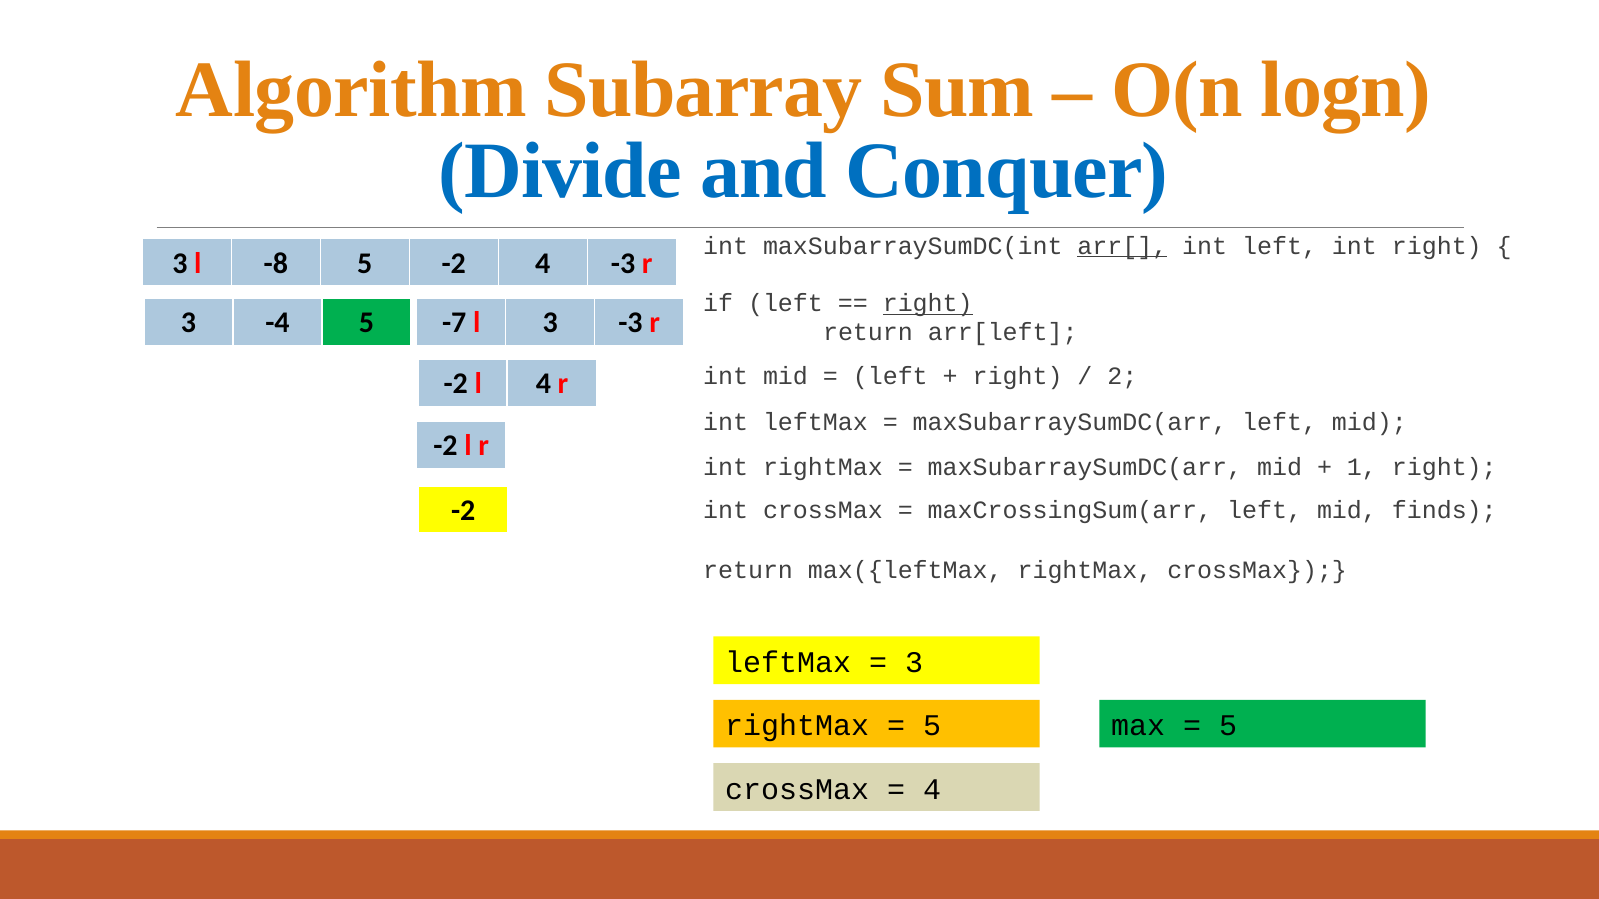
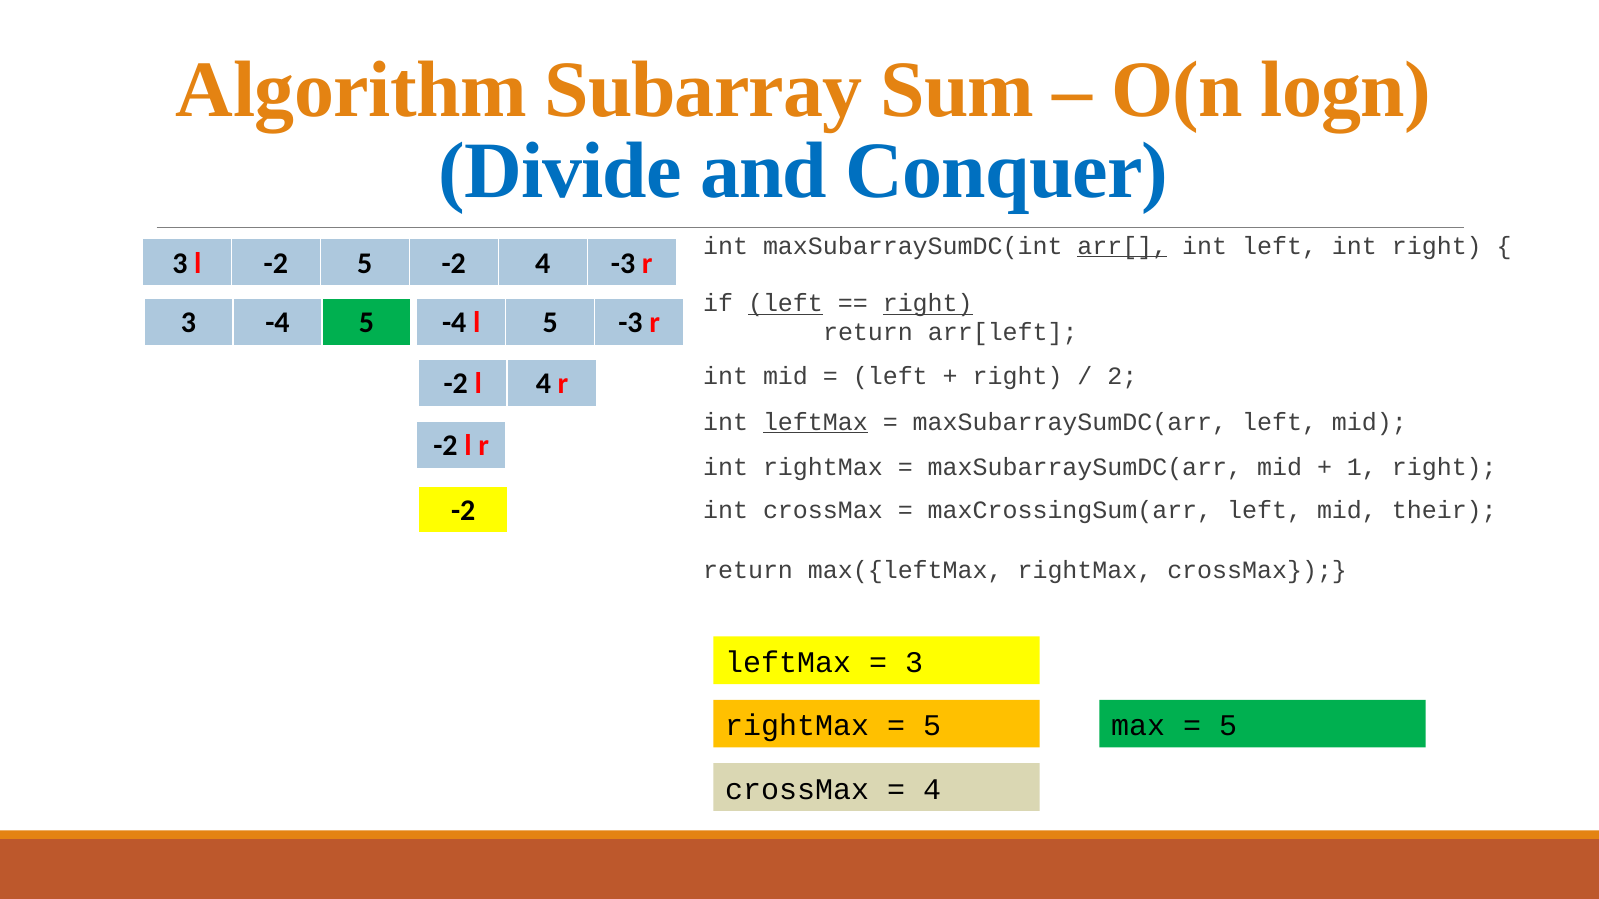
l -8: -8 -> -2 (276, 263)
left underline: none -> present (785, 304)
-7: -7 -> -4 (454, 323)
l 3: 3 -> 5 (550, 323)
leftMax underline: none -> present (815, 422)
finds: finds -> their (1444, 510)
